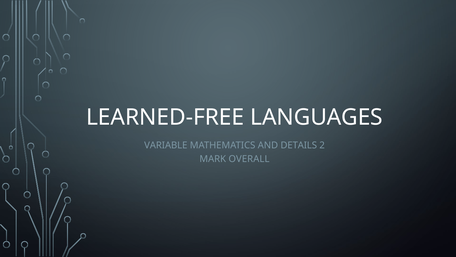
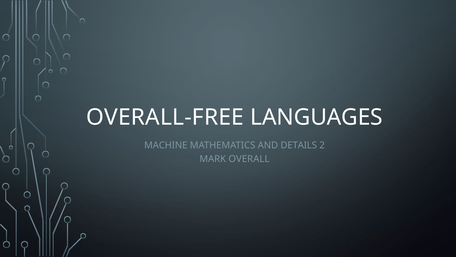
LEARNED-FREE: LEARNED-FREE -> OVERALL-FREE (165, 117)
VARIABLE: VARIABLE -> MACHINE (166, 145)
